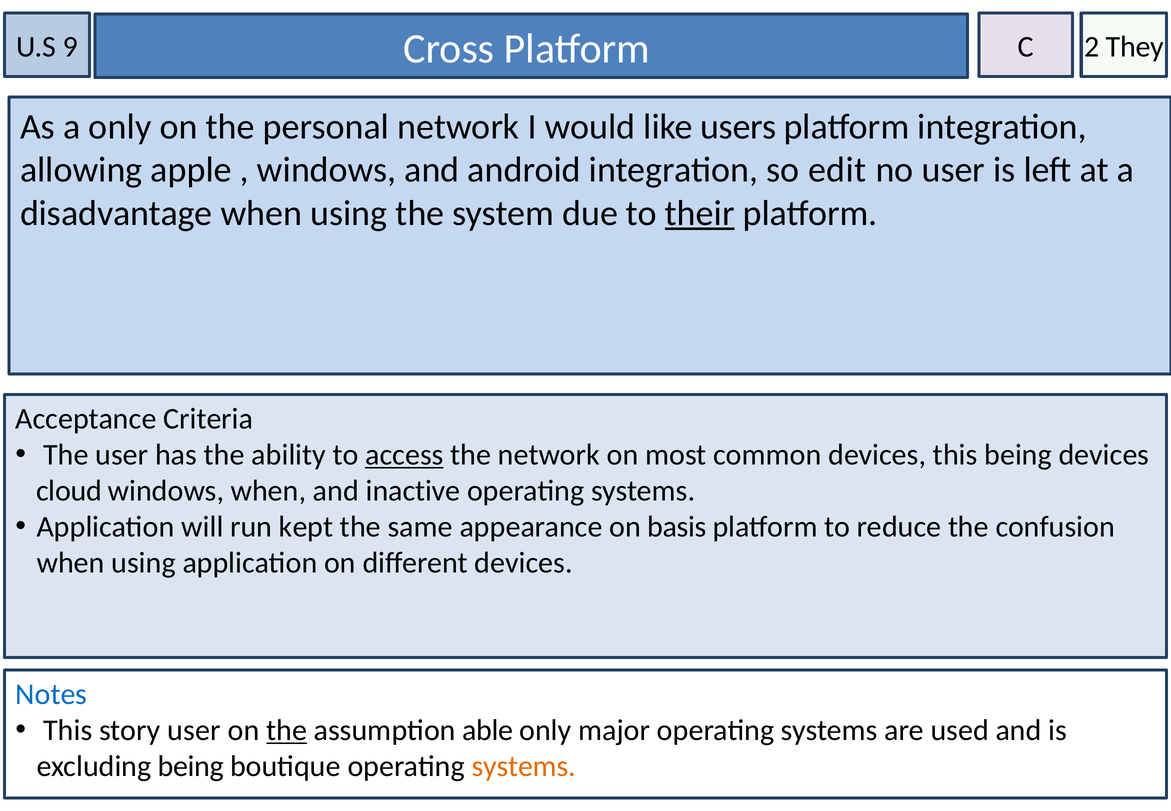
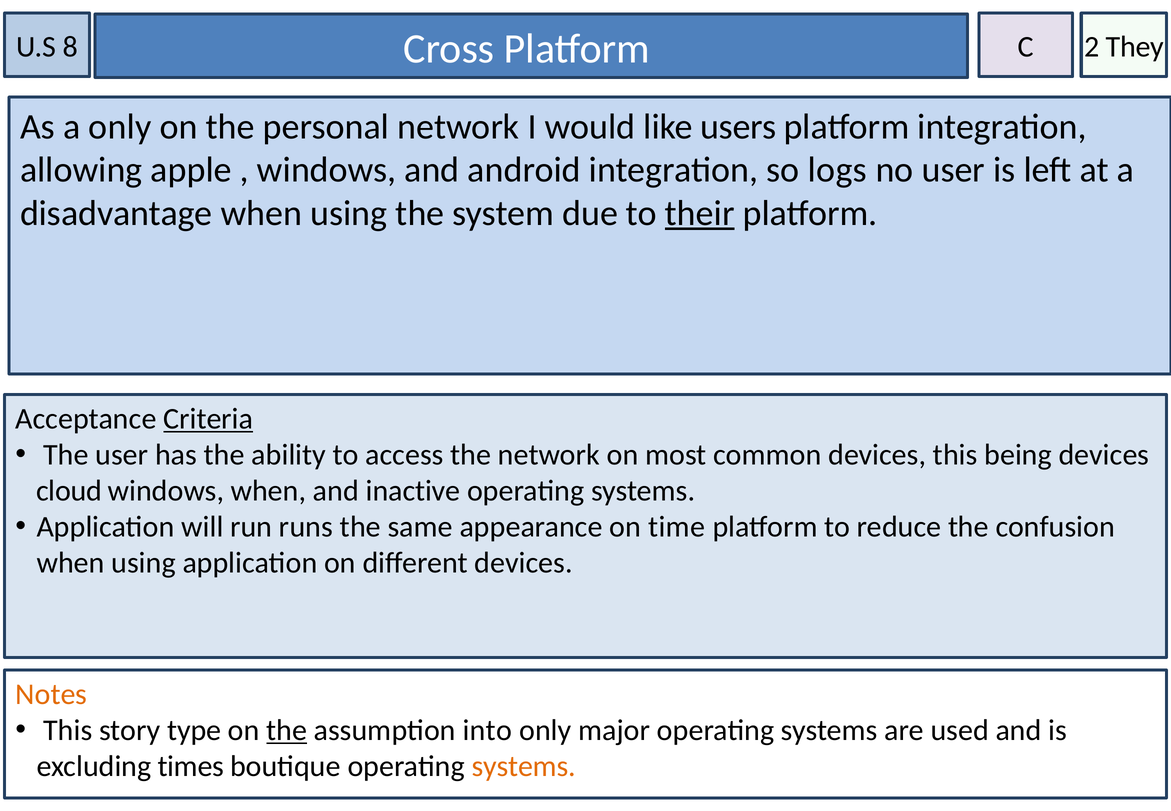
9: 9 -> 8 (71, 47)
edit: edit -> logs (837, 170)
Criteria underline: none -> present (208, 419)
access underline: present -> none (404, 455)
kept: kept -> runs (306, 527)
basis: basis -> time (677, 527)
Notes colour: blue -> orange (51, 694)
story user: user -> type (194, 730)
able: able -> into (487, 730)
excluding being: being -> times (191, 766)
